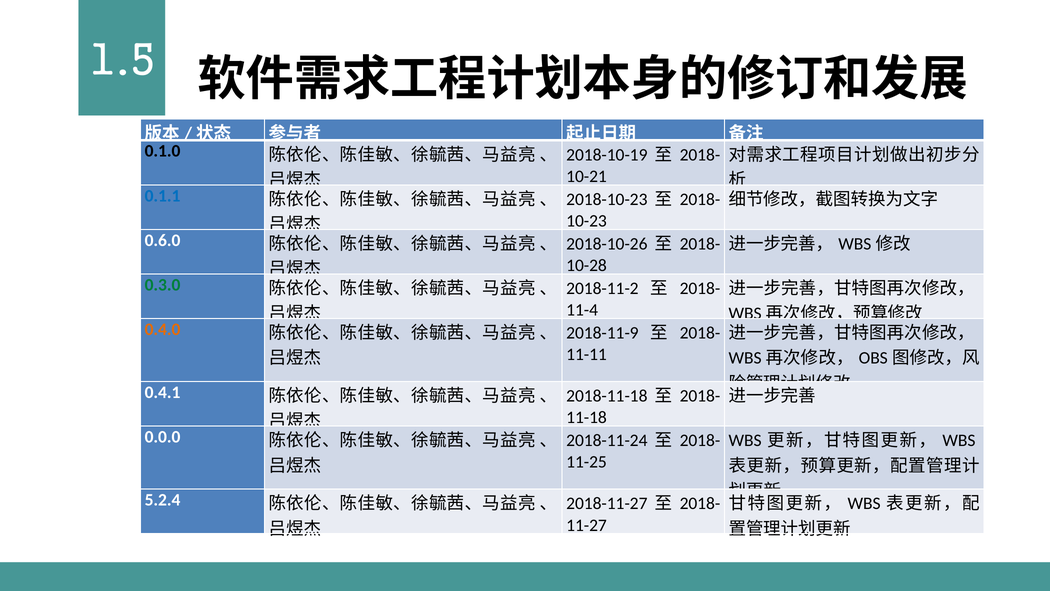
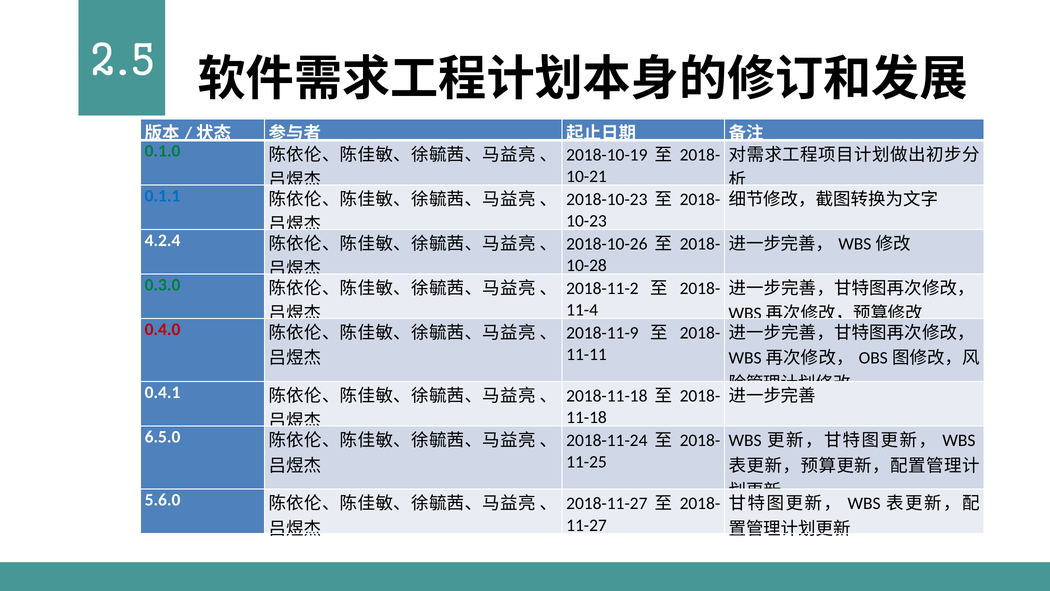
1.5: 1.5 -> 2.5 (123, 60)
0.1.0 colour: black -> green (163, 151)
0.6.0: 0.6.0 -> 4.2.4 (163, 240)
0.4.0 colour: orange -> red (163, 329)
0.0.0: 0.0.0 -> 6.5.0 (163, 437)
5.2.4: 5.2.4 -> 5.6.0 (163, 500)
